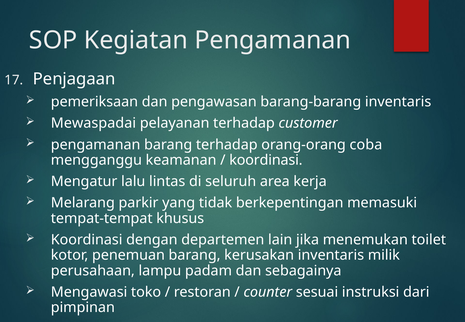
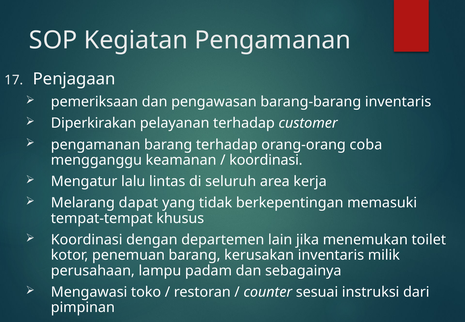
Mewaspadai: Mewaspadai -> Diperkirakan (94, 123)
parkir: parkir -> dapat (138, 203)
